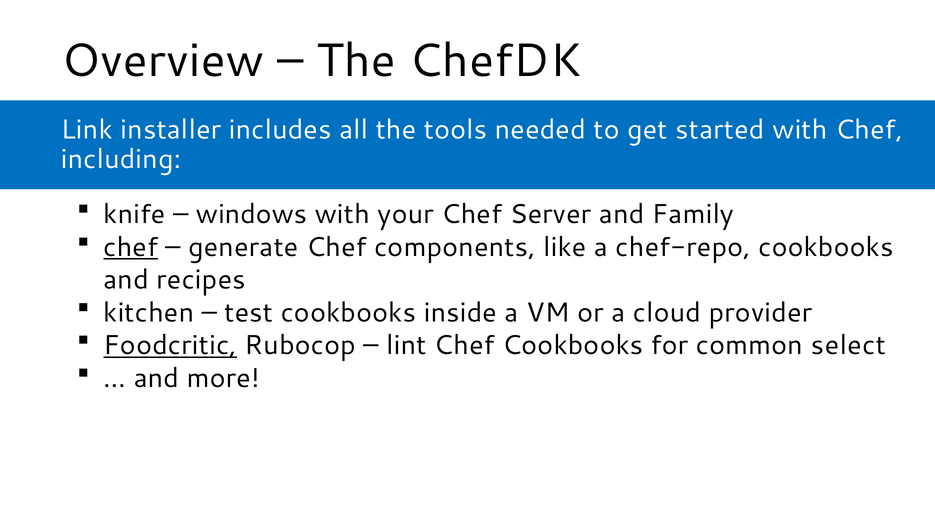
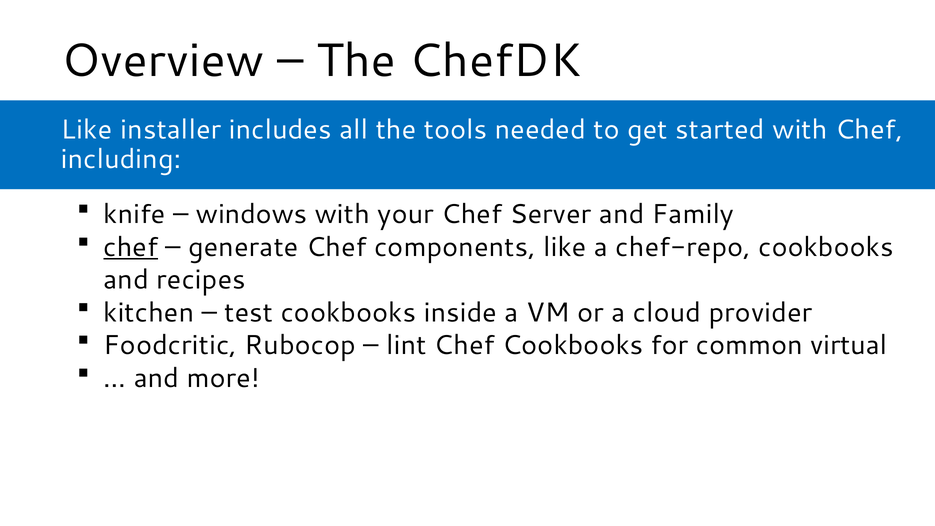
Link: Link -> Like (87, 130)
Foodcritic underline: present -> none (170, 345)
select: select -> virtual (849, 345)
